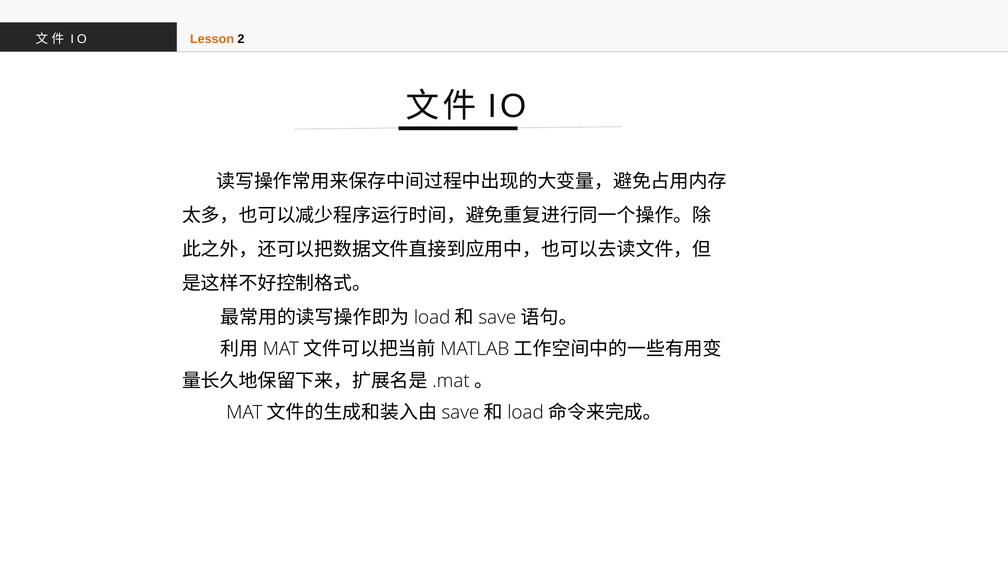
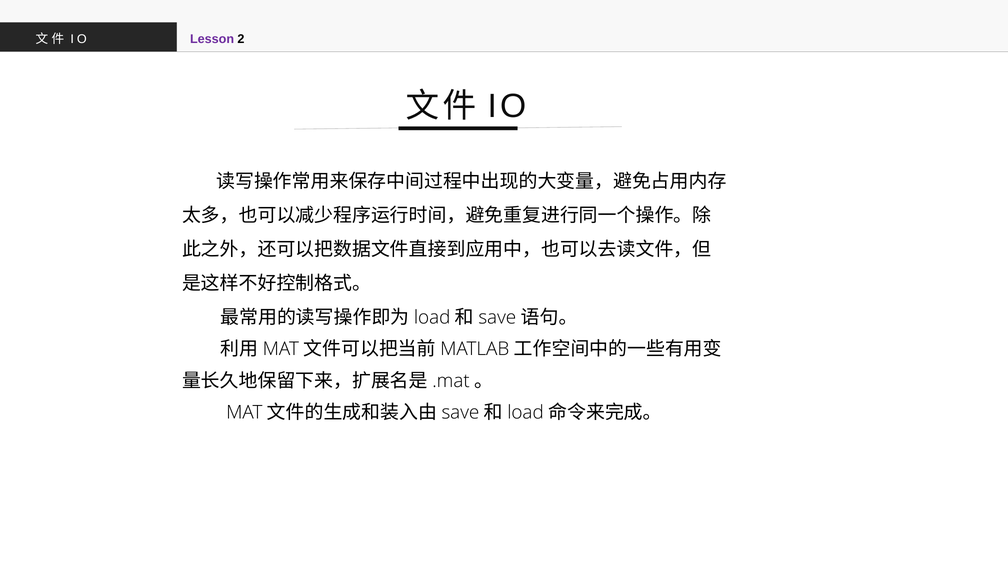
Lesson colour: orange -> purple (212, 39)
